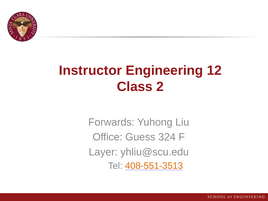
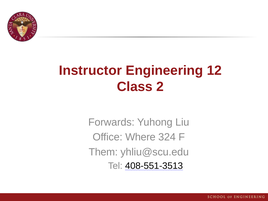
Guess: Guess -> Where (140, 137)
Layer: Layer -> Them (103, 152)
408-551-3513 colour: orange -> black (154, 166)
